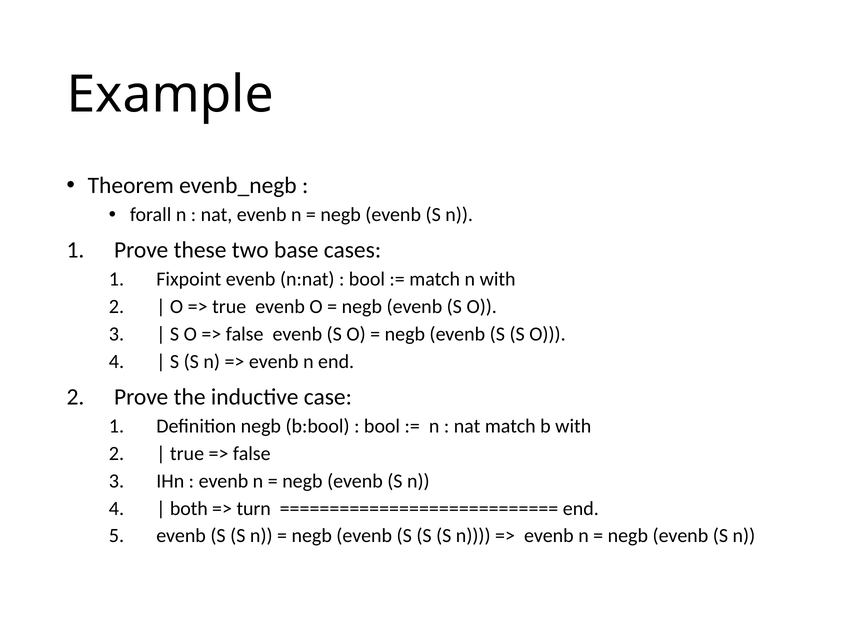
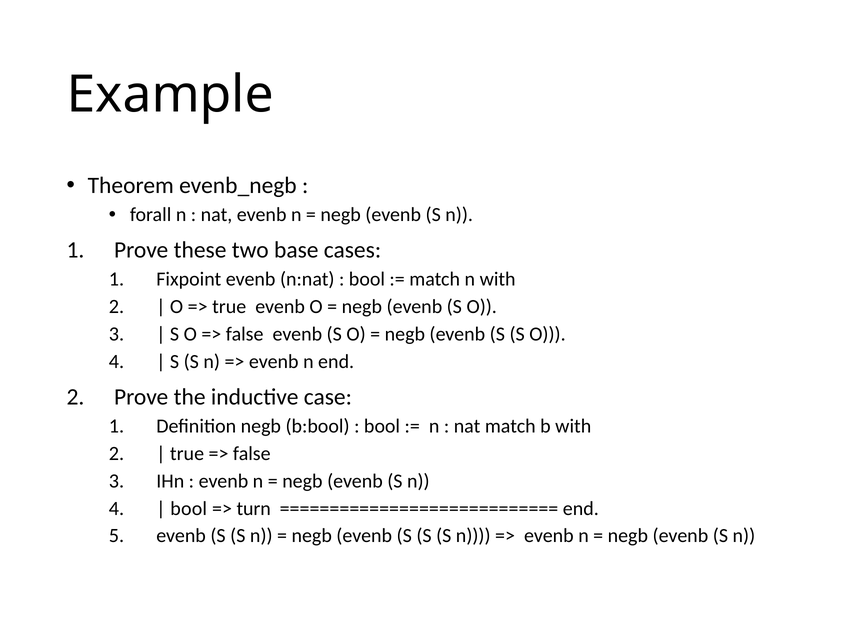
both: both -> bool (189, 508)
